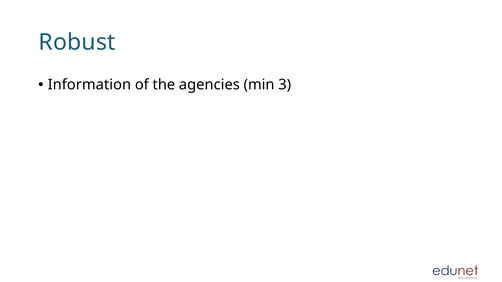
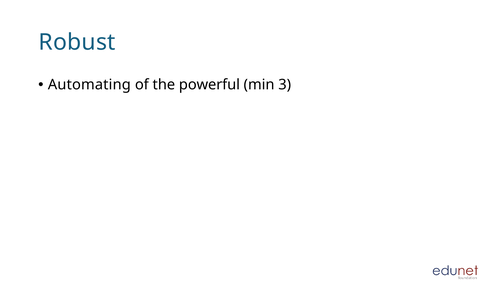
Information: Information -> Automating (89, 85)
agencies: agencies -> powerful (209, 85)
